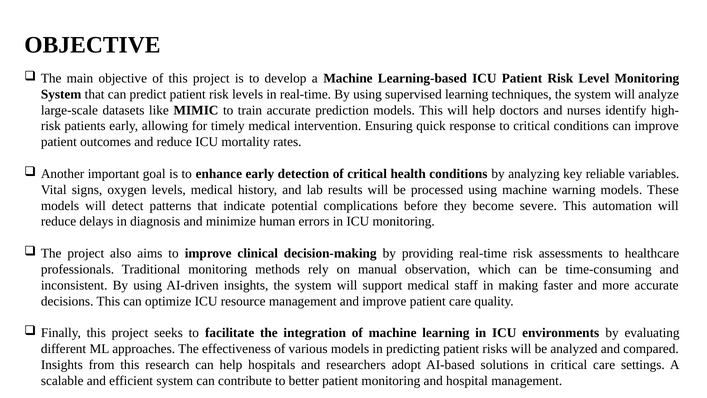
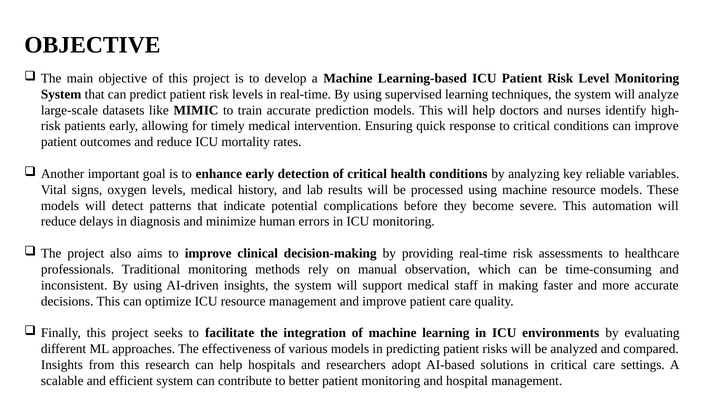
machine warning: warning -> resource (574, 190)
